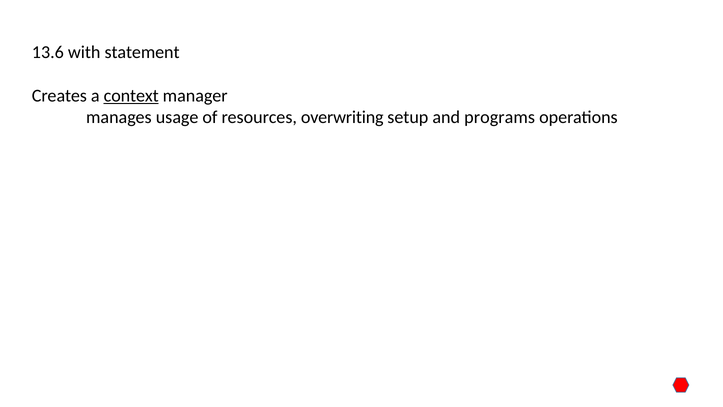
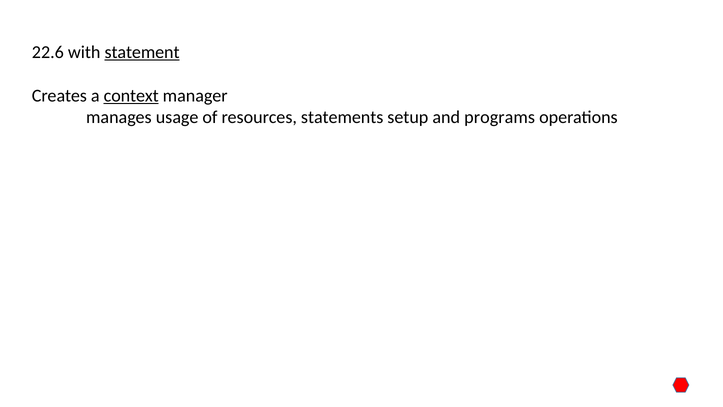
13.6: 13.6 -> 22.6 (48, 52)
statement underline: none -> present (142, 52)
overwriting: overwriting -> statements (342, 117)
